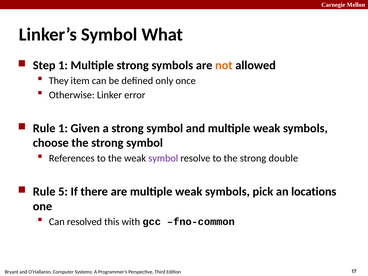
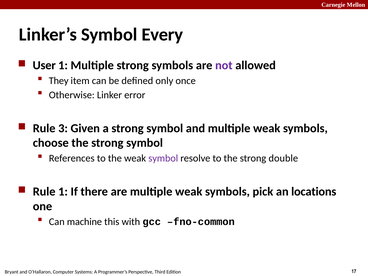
What: What -> Every (162, 35)
Step: Step -> User (44, 65)
not colour: orange -> purple (224, 65)
Rule 1: 1 -> 3 (63, 128)
Rule 5: 5 -> 1 (63, 192)
resolved: resolved -> machine (84, 222)
